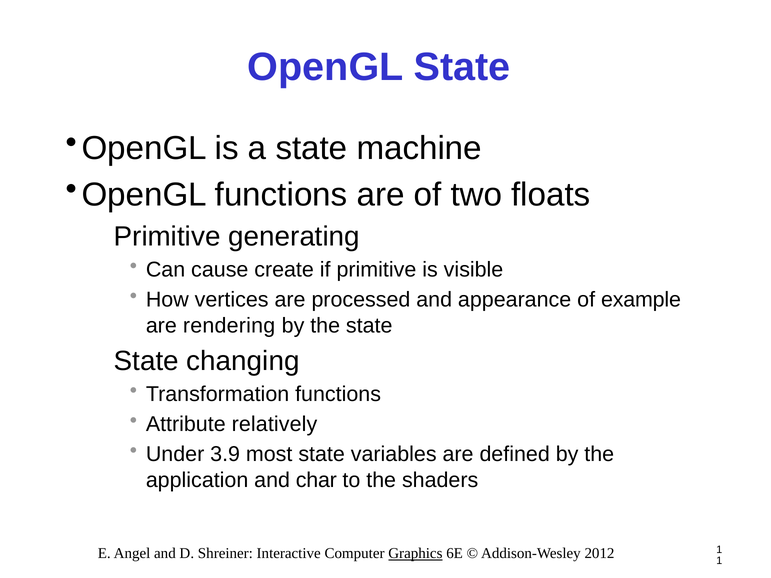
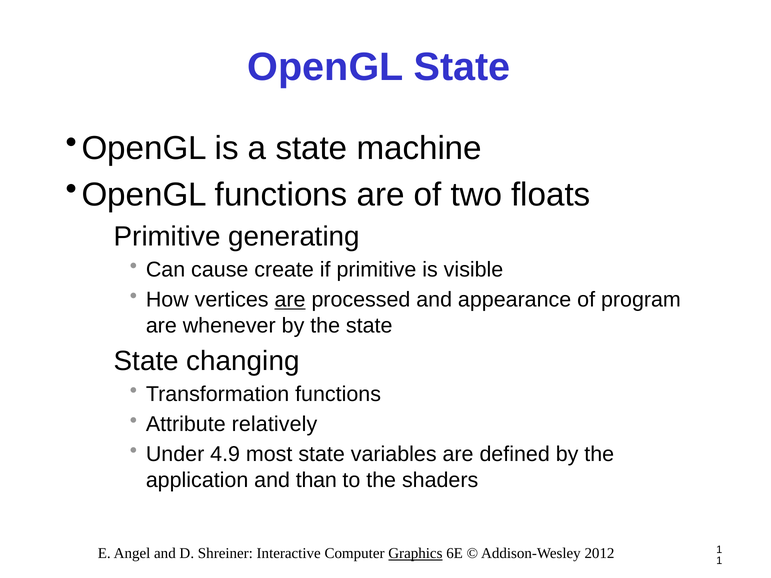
are underline: none -> present (290, 300)
example: example -> program (641, 300)
rendering: rendering -> whenever (229, 326)
3.9: 3.9 -> 4.9 (225, 455)
char: char -> than (316, 480)
